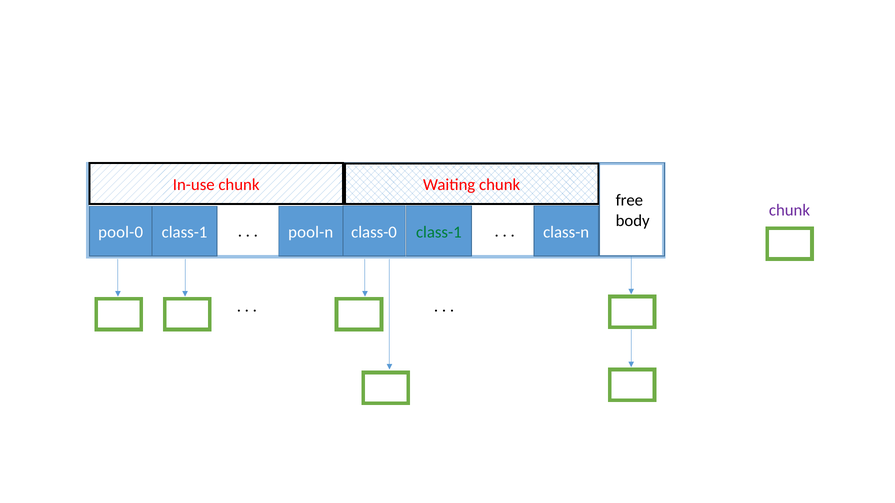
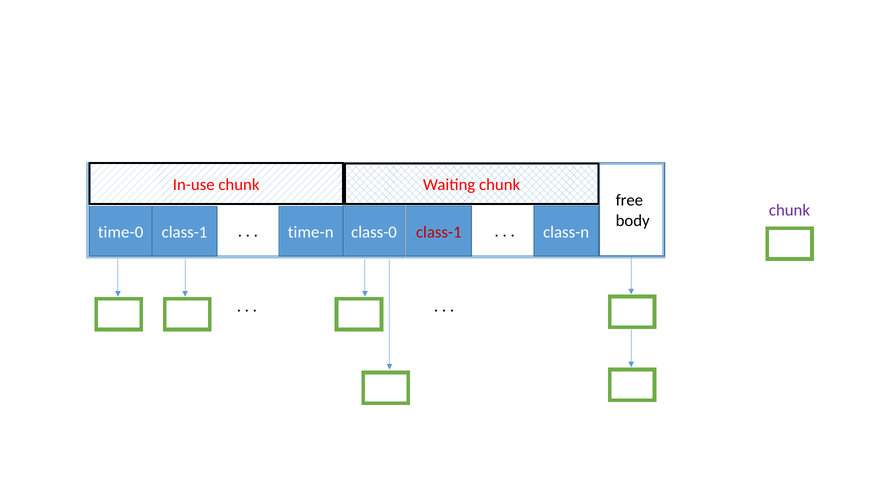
class-1 colour: green -> red (439, 232)
pool-0: pool-0 -> time-0 (121, 233)
pool-n: pool-n -> time-n (311, 233)
